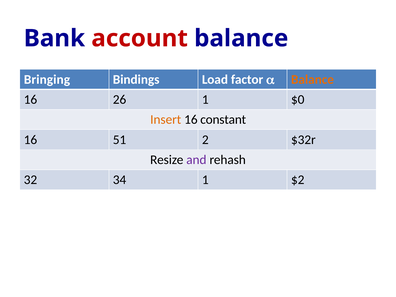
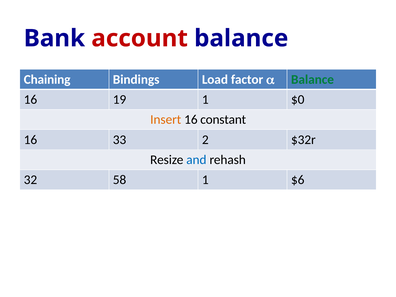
Bringing: Bringing -> Chaining (47, 79)
Balance colour: orange -> green (312, 79)
26: 26 -> 19 (120, 100)
51: 51 -> 33 (120, 140)
and colour: purple -> blue (196, 160)
34: 34 -> 58 (120, 180)
$2: $2 -> $6 (298, 180)
